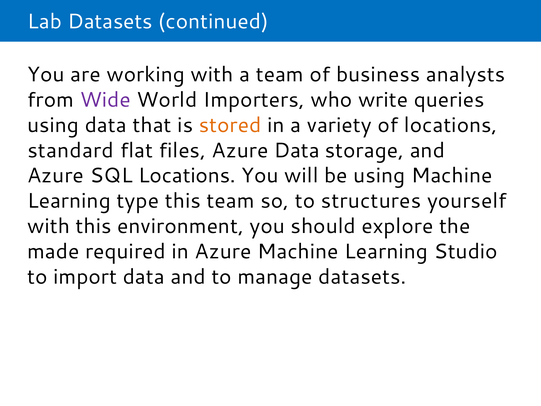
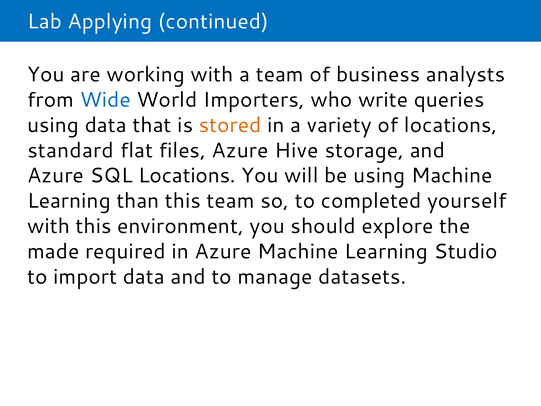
Lab Datasets: Datasets -> Applying (110, 21)
Wide colour: purple -> blue (105, 100)
Azure Data: Data -> Hive (297, 150)
type: type -> than (138, 201)
structures: structures -> completed (371, 201)
